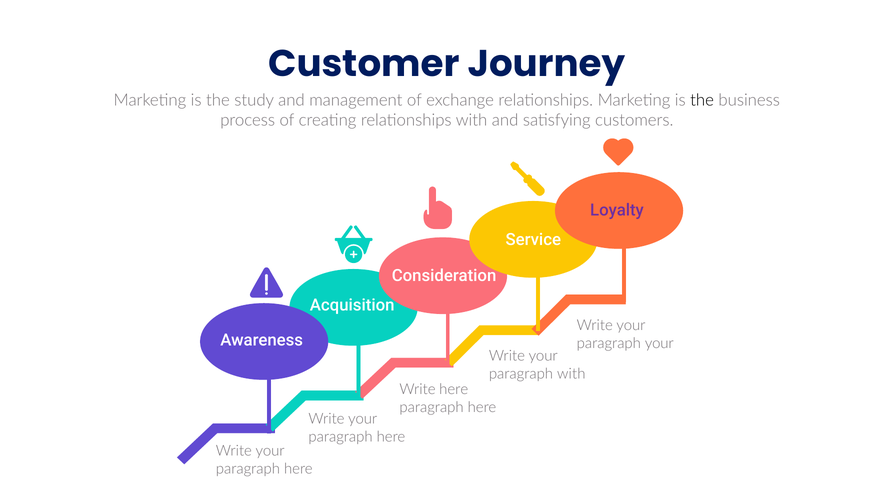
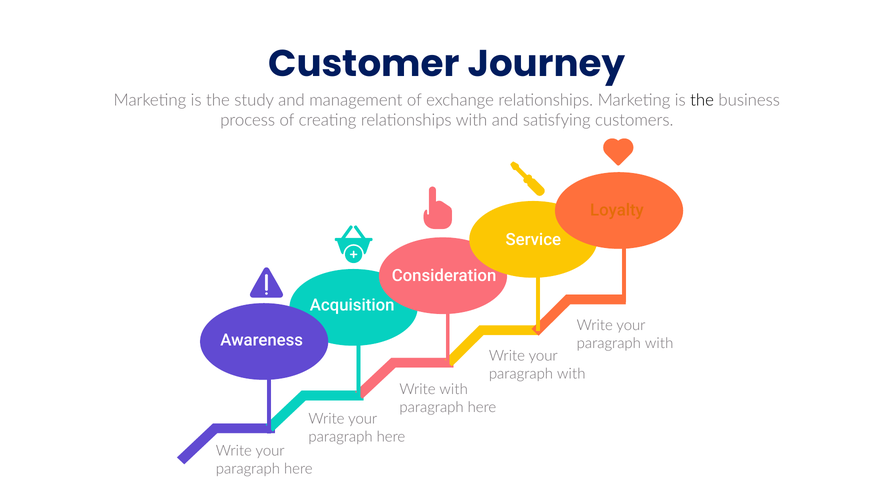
Loyalty colour: purple -> orange (617, 210)
your: your -> with (659, 343)
Write here: here -> with (454, 389)
